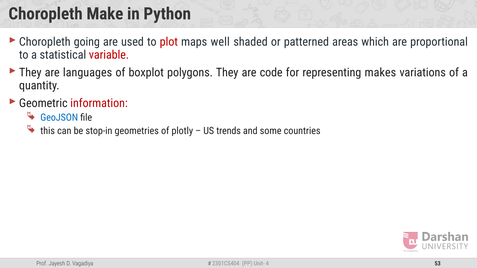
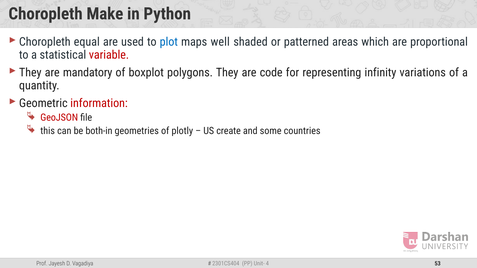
going: going -> equal (87, 42)
plot colour: red -> blue (169, 42)
languages: languages -> mandatory (88, 73)
makes: makes -> infinity (380, 73)
GeoJSON colour: blue -> red (59, 118)
stop-in: stop-in -> both-in (99, 131)
trends: trends -> create (229, 131)
